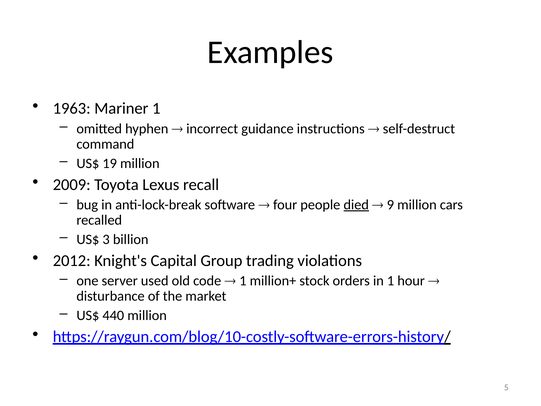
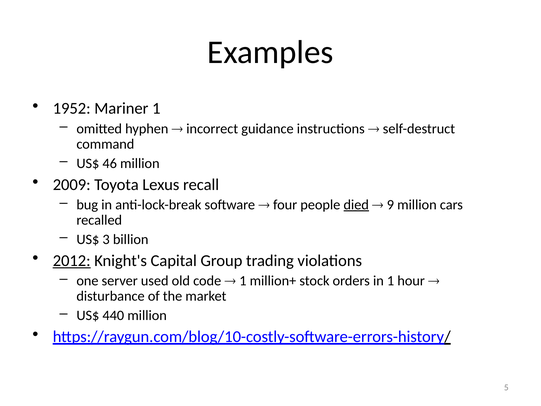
1963: 1963 -> 1952 (72, 108)
19: 19 -> 46 (110, 163)
2012 underline: none -> present (72, 260)
